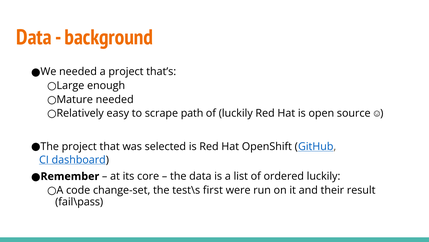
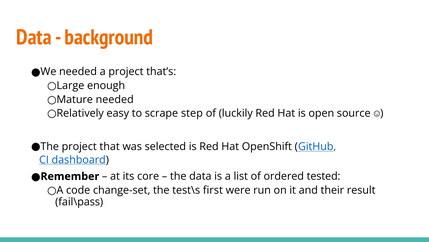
path: path -> step (192, 113)
ordered luckily: luckily -> tested (324, 176)
